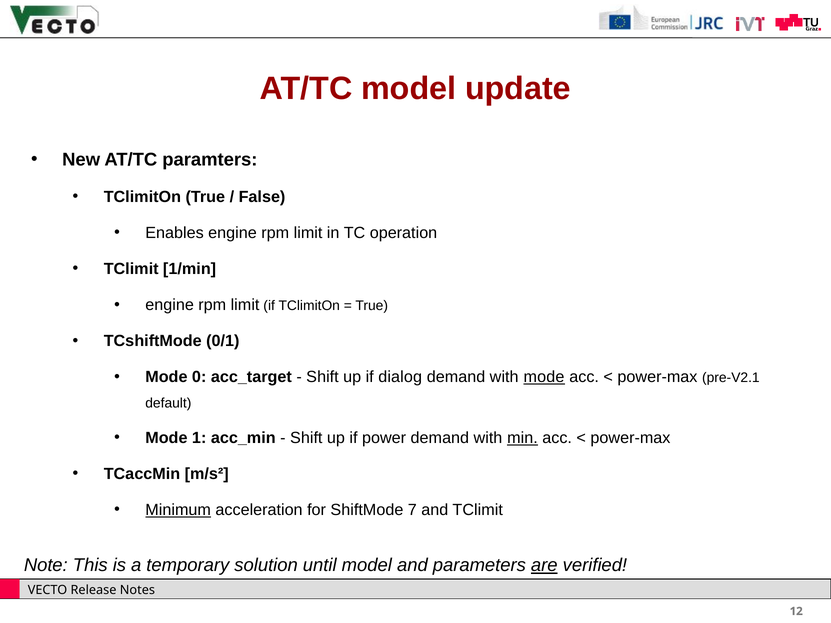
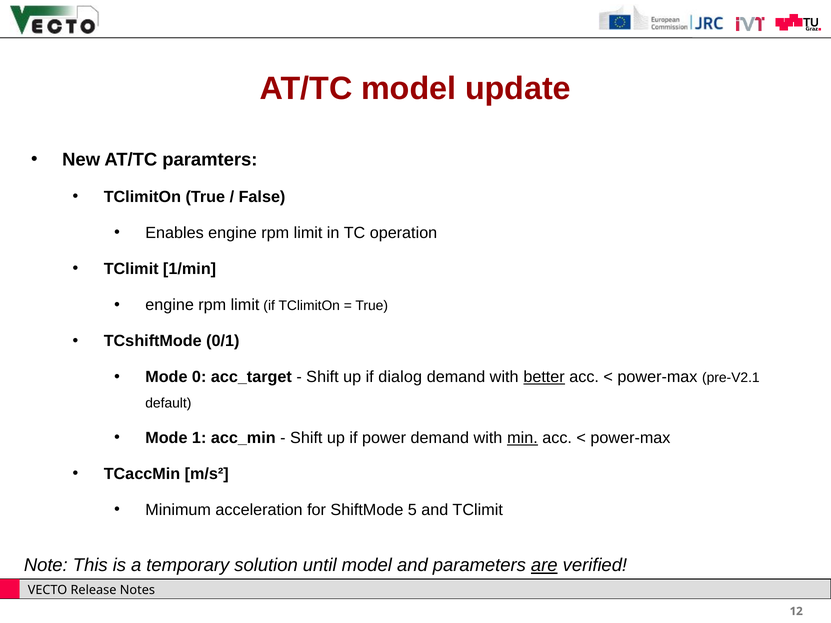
with mode: mode -> better (544, 377)
Minimum underline: present -> none (178, 510)
7: 7 -> 5 (412, 510)
